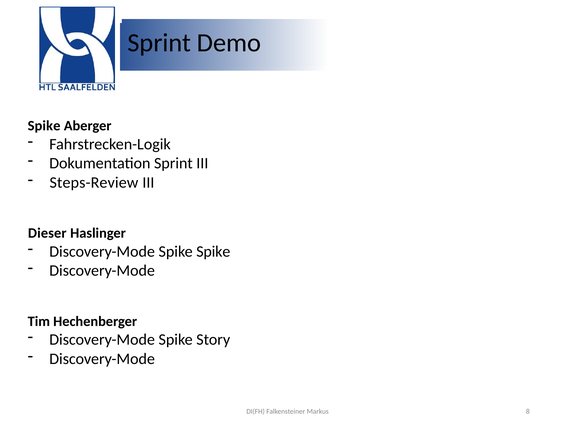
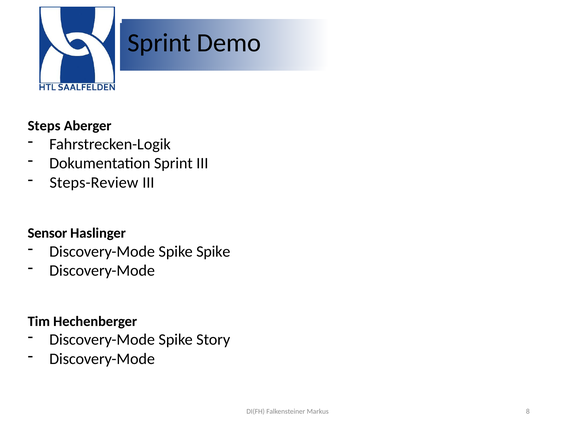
Spike: Spike -> Steps (44, 126)
Dieser: Dieser -> Sensor (47, 233)
